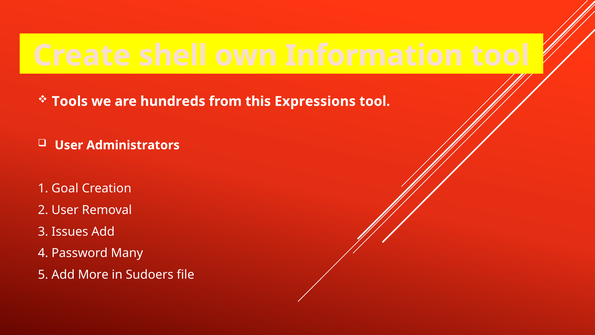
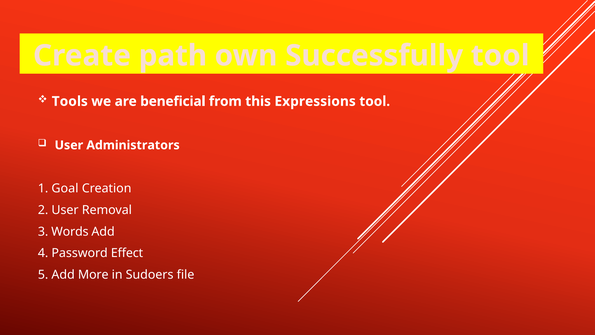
shell: shell -> path (173, 56)
Information: Information -> Successfully (374, 56)
hundreds: hundreds -> beneficial (173, 101)
Issues: Issues -> Words (70, 231)
Many: Many -> Effect (127, 253)
